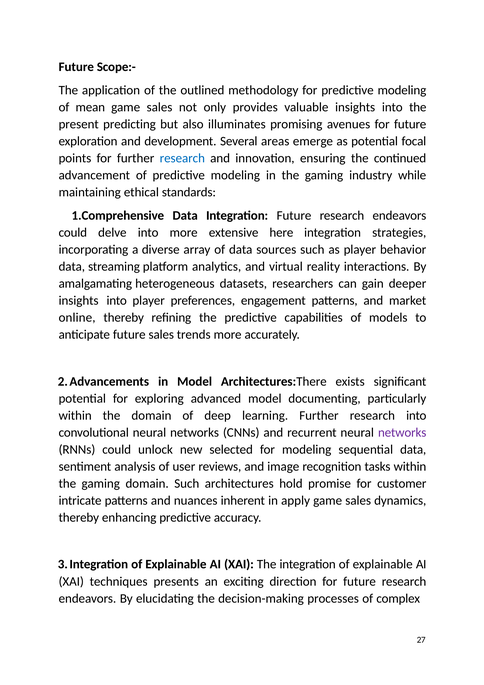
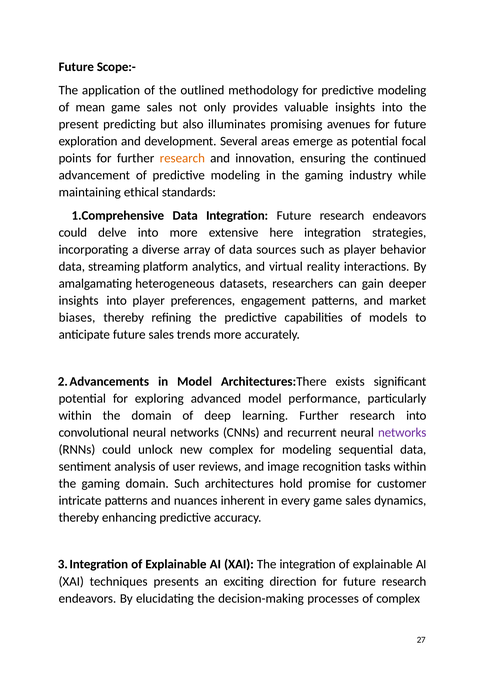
research colour: blue -> orange (182, 158)
online: online -> biases (77, 318)
documenting: documenting -> performance (324, 398)
new selected: selected -> complex (231, 449)
apply: apply -> every (296, 500)
